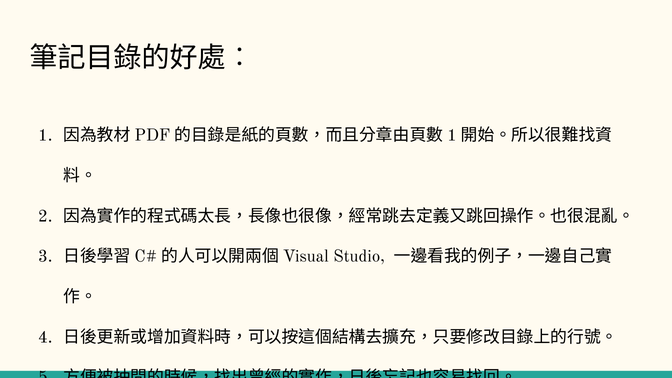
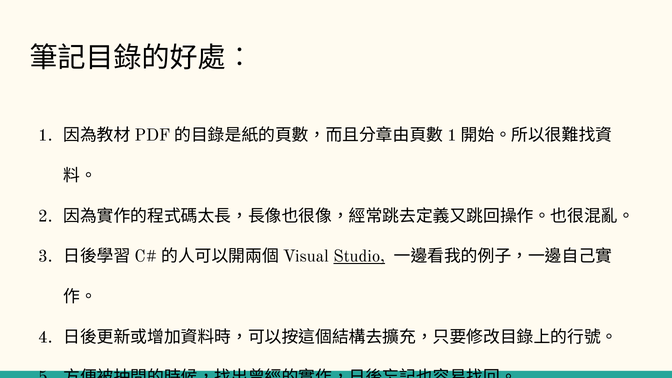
Studio underline: none -> present (359, 256)
